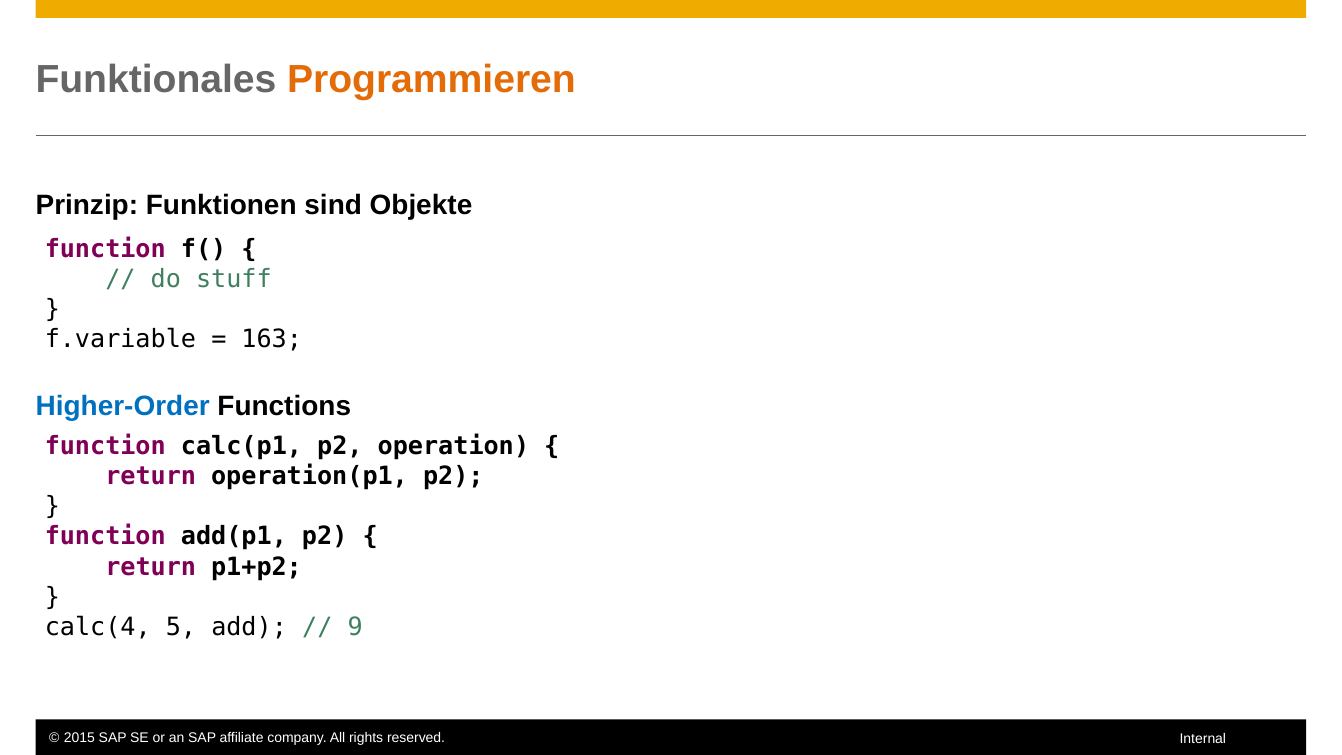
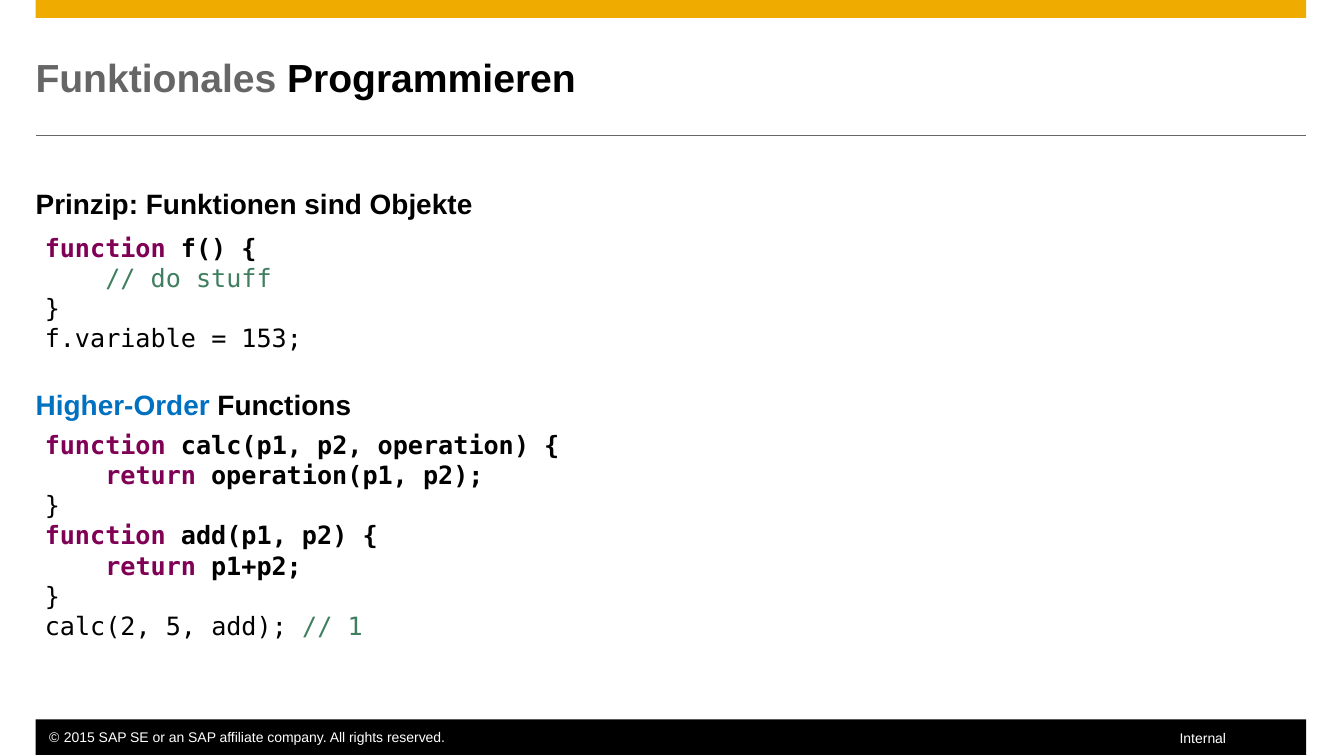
Programmieren colour: orange -> black (431, 80)
163: 163 -> 153 (272, 339)
calc(4: calc(4 -> calc(2 (98, 627)
9: 9 -> 1 (355, 627)
